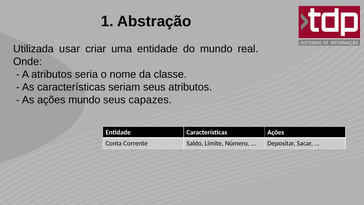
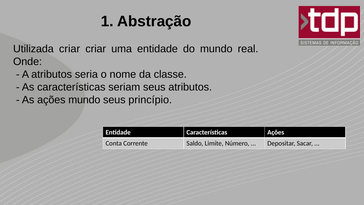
Utilizada usar: usar -> criar (70, 49)
capazes: capazes -> princípio (150, 100)
